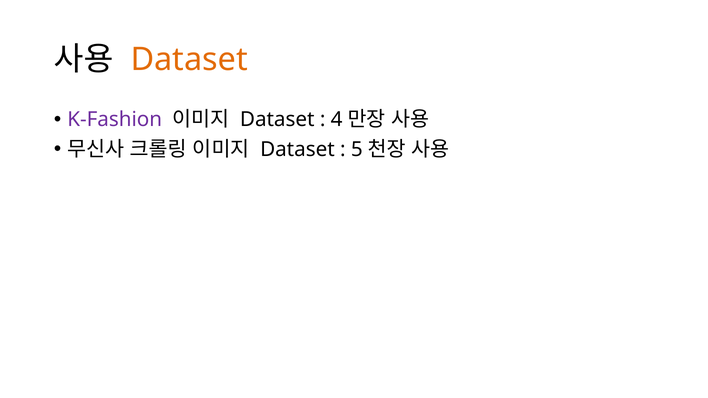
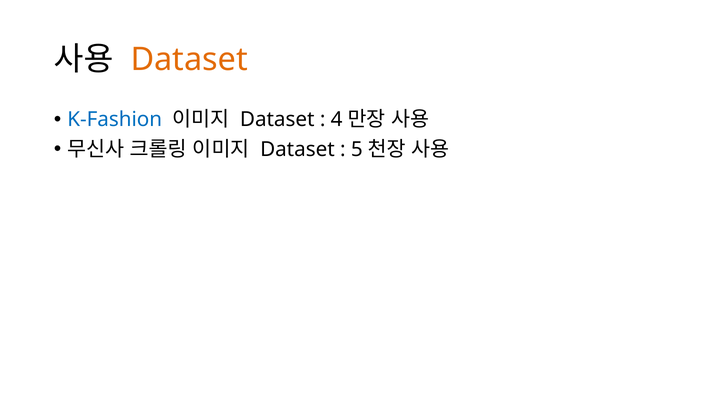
K-Fashion colour: purple -> blue (115, 120)
